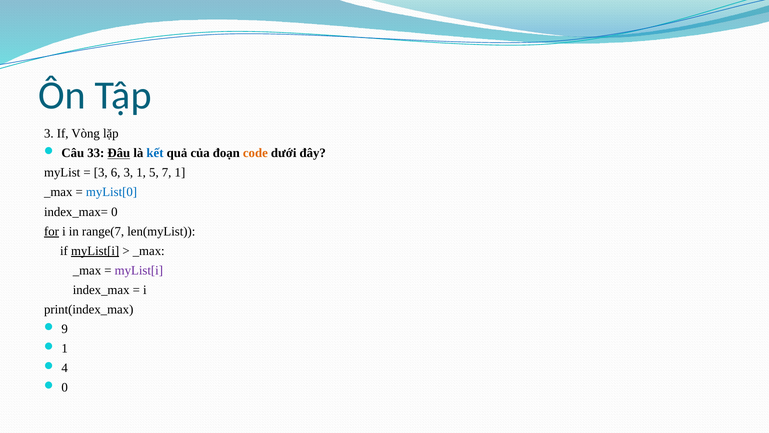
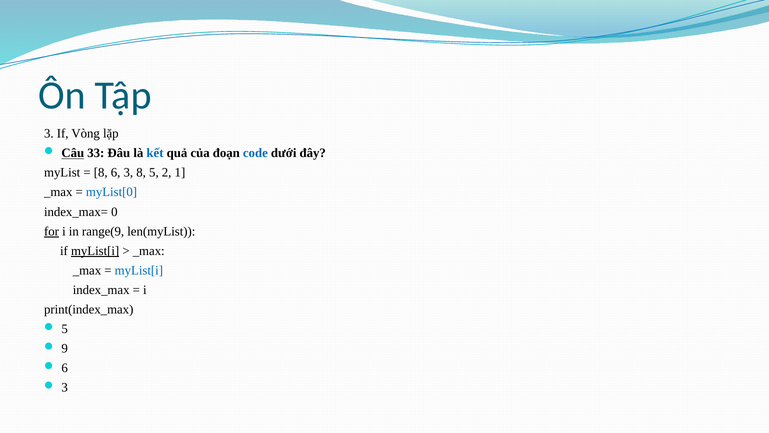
Câu underline: none -> present (73, 153)
Đâu underline: present -> none (119, 153)
code colour: orange -> blue (255, 153)
3: 3 -> 8 (101, 173)
3 1: 1 -> 8 (141, 173)
7: 7 -> 2 (167, 173)
range(7: range(7 -> range(9 (103, 231)
myList[i colour: purple -> blue (139, 270)
9: 9 -> 5 (65, 329)
1: 1 -> 9 (65, 348)
4: 4 -> 6 (65, 368)
0: 0 -> 3 (65, 387)
